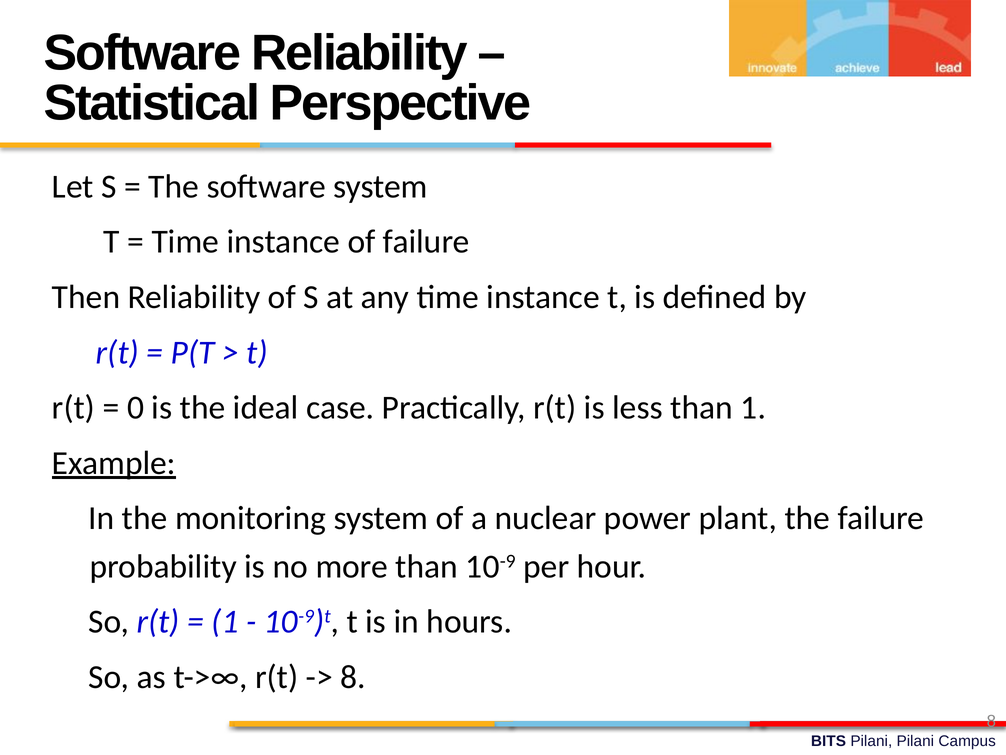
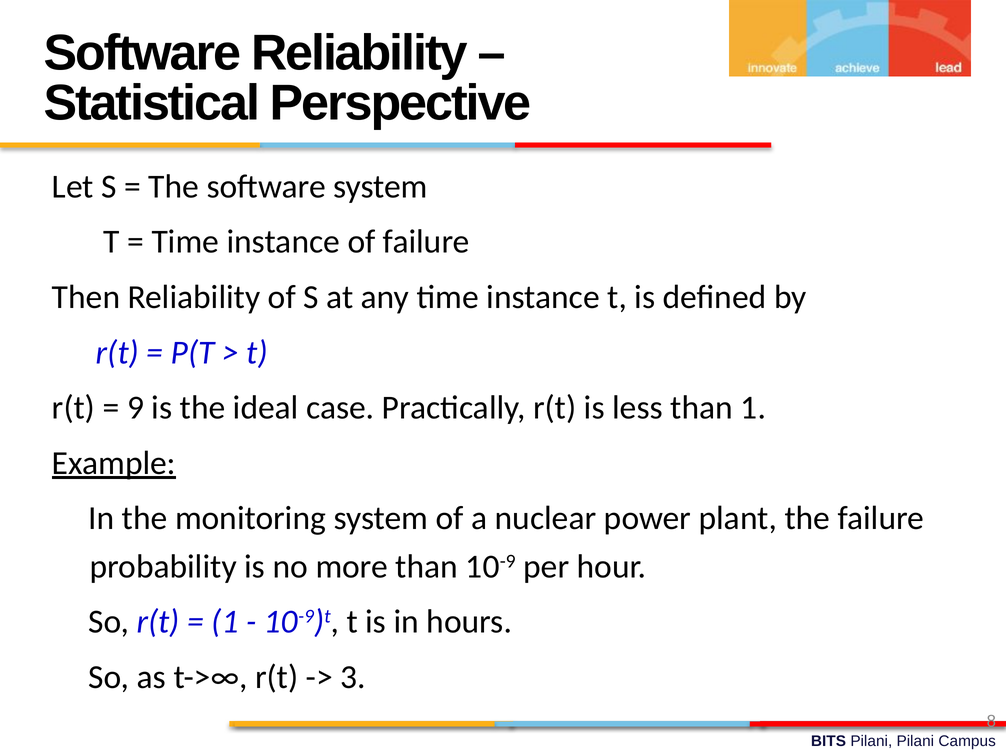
0: 0 -> 9 (135, 407)
8: 8 -> 3 (353, 677)
